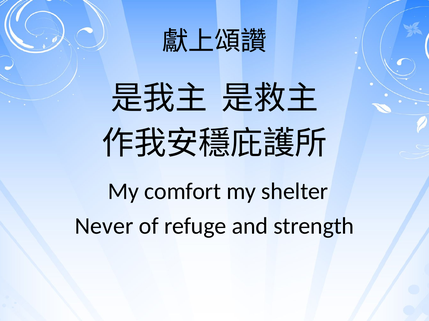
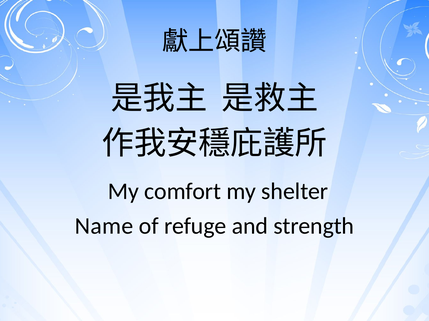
Never: Never -> Name (104, 227)
